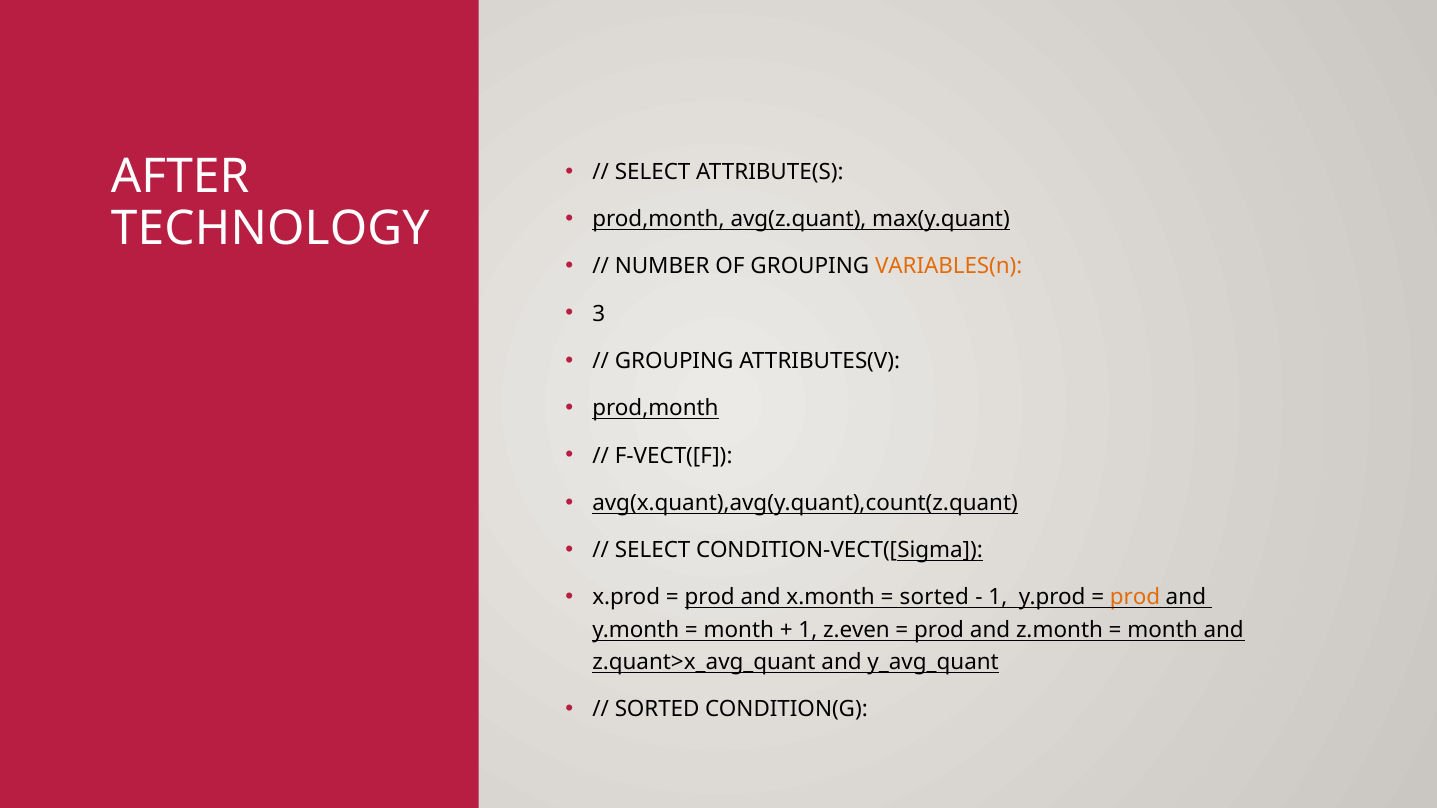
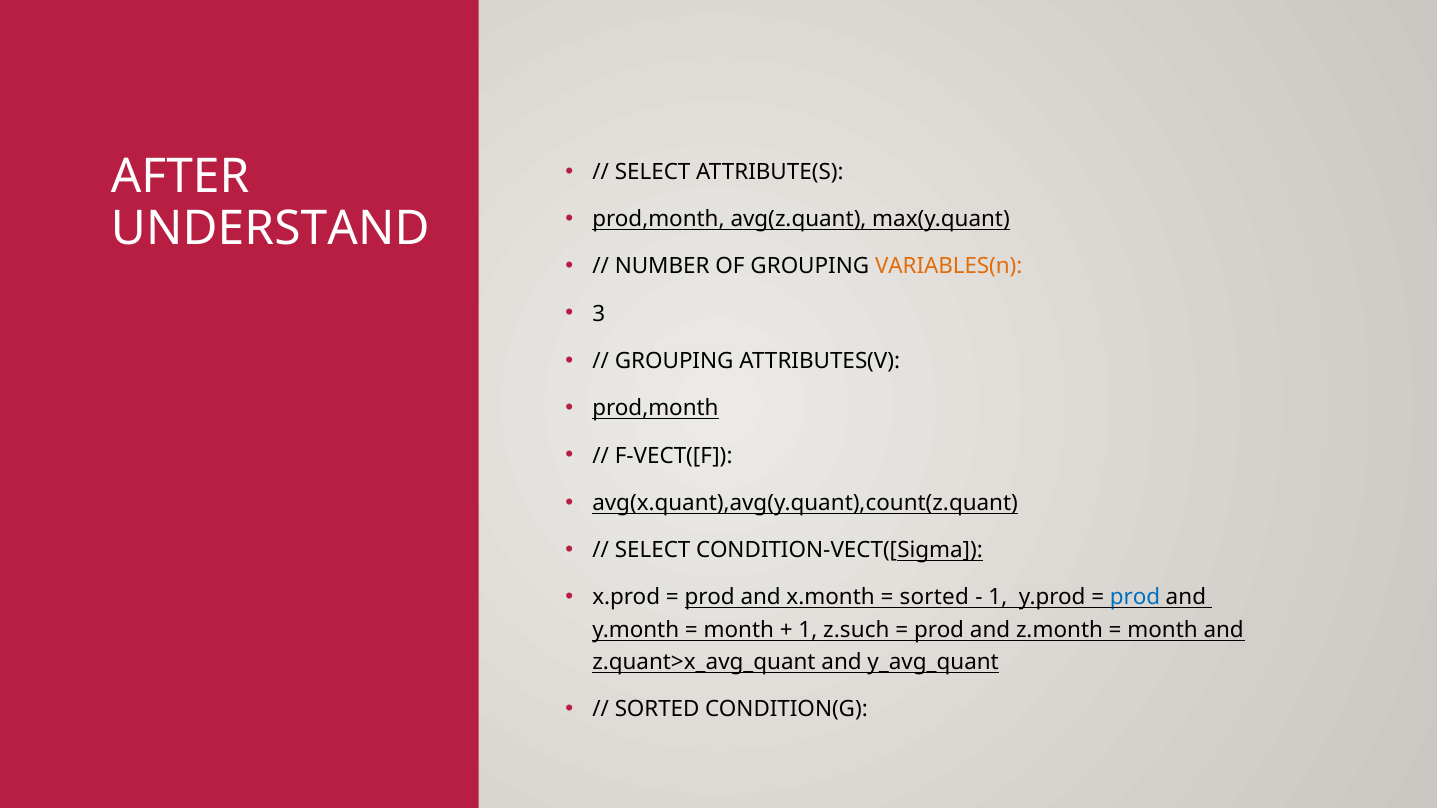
TECHNOLOGY: TECHNOLOGY -> UNDERSTAND (270, 229)
prod colour: orange -> blue (1135, 598)
z.even: z.even -> z.such (856, 630)
